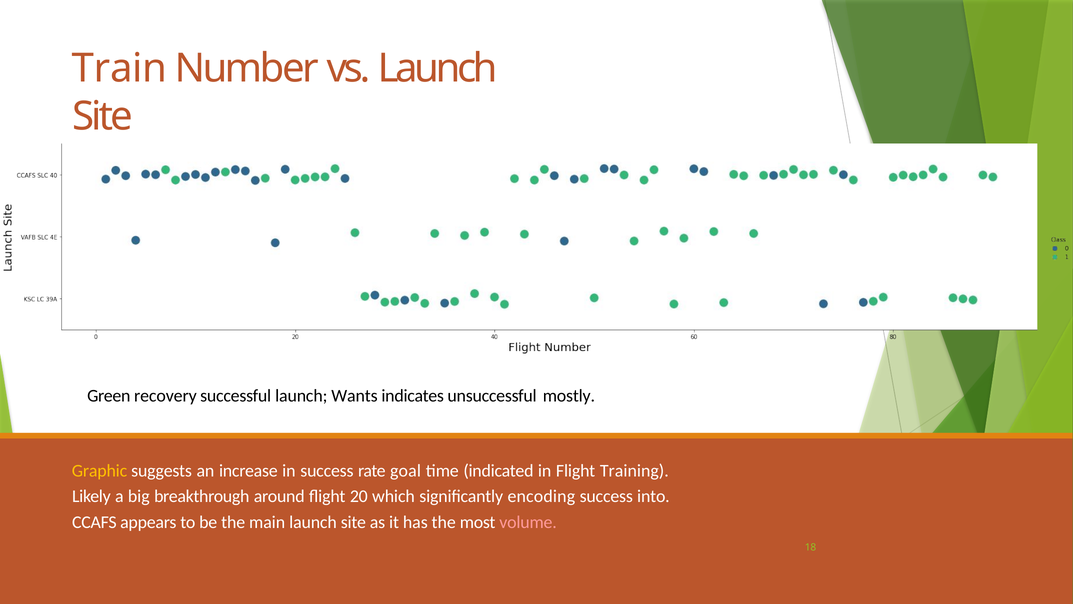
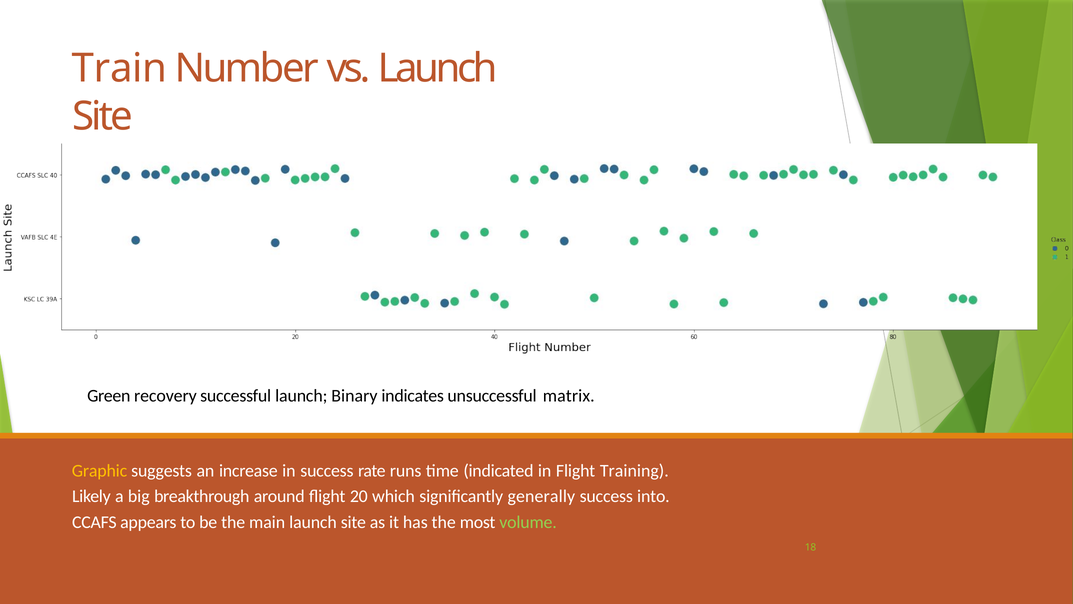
Wants: Wants -> Binary (354, 396)
mostly: mostly -> matrix (569, 396)
goal: goal -> runs (406, 470)
encoding: encoding -> generally (541, 496)
volume colour: pink -> light green (528, 522)
